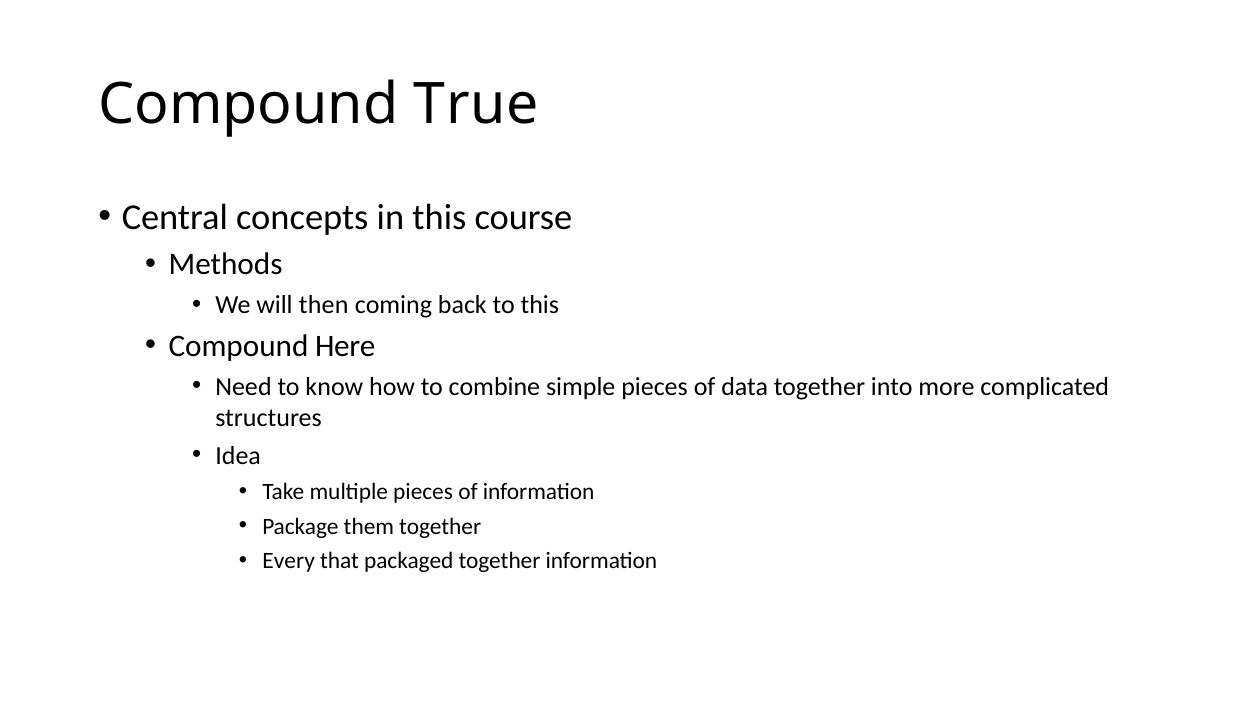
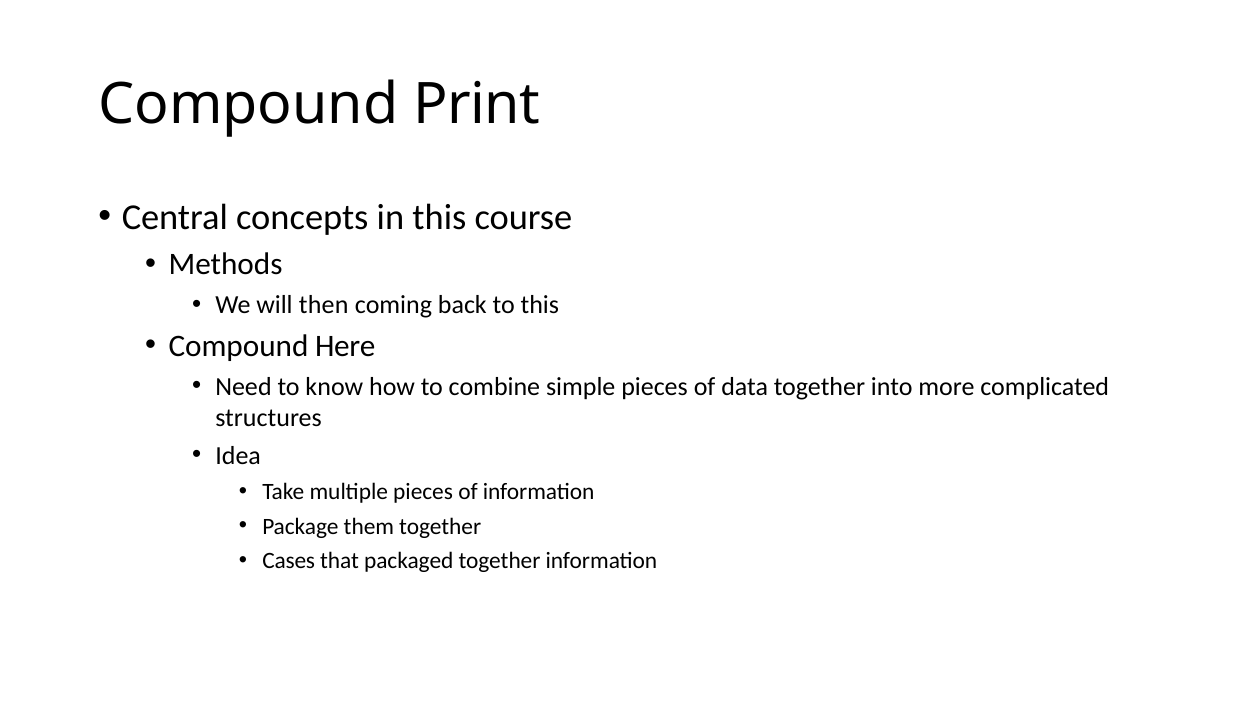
True: True -> Print (477, 105)
Every: Every -> Cases (289, 561)
